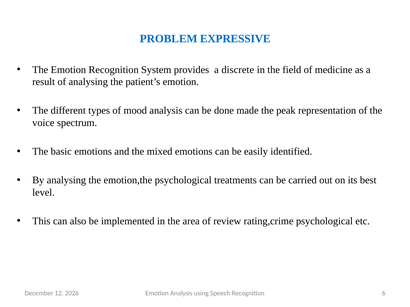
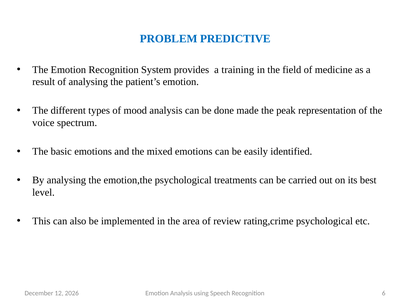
EXPRESSIVE: EXPRESSIVE -> PREDICTIVE (235, 39)
discrete: discrete -> training (238, 70)
